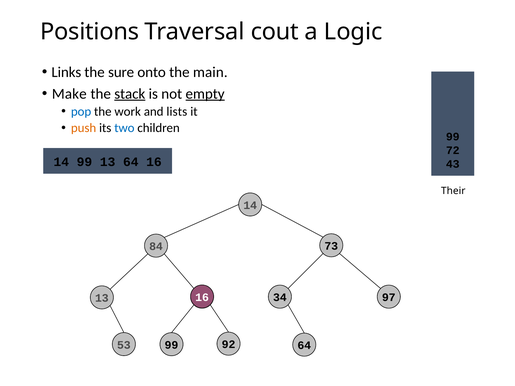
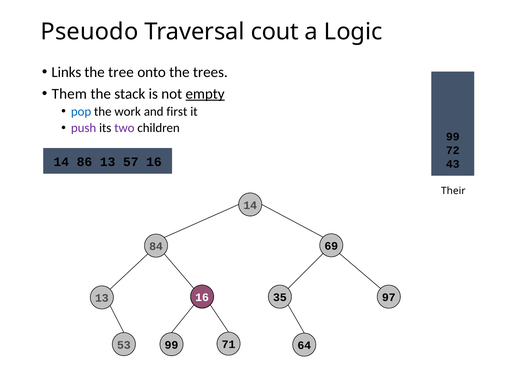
Positions: Positions -> Pseuodo (89, 32)
sure: sure -> tree (121, 72)
main: main -> trees (210, 72)
Make: Make -> Them (69, 94)
stack underline: present -> none (130, 94)
lists: lists -> first (177, 112)
push colour: orange -> purple (84, 128)
two colour: blue -> purple (124, 128)
14 99: 99 -> 86 (84, 162)
13 64: 64 -> 57 (131, 162)
73: 73 -> 69 (331, 246)
34: 34 -> 35 (280, 298)
92: 92 -> 71 (229, 345)
